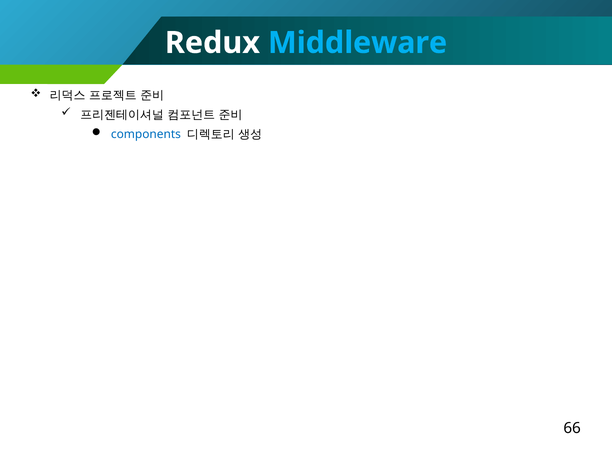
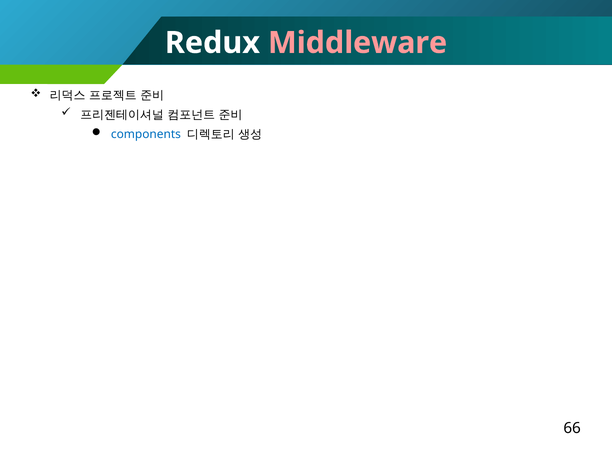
Middleware colour: light blue -> pink (358, 43)
